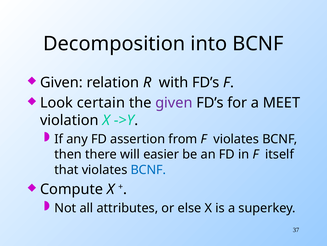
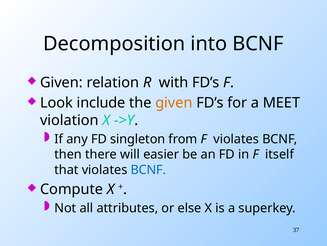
certain: certain -> include (101, 103)
given colour: purple -> orange (174, 103)
assertion: assertion -> singleton (138, 139)
